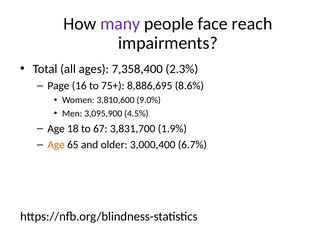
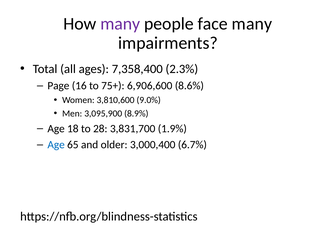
face reach: reach -> many (252, 24)
8,886,695: 8,886,695 -> 6,906,600 (150, 86)
4.5%: 4.5% -> 8.9% (136, 114)
67: 67 -> 28 (100, 129)
Age colour: orange -> blue (56, 145)
